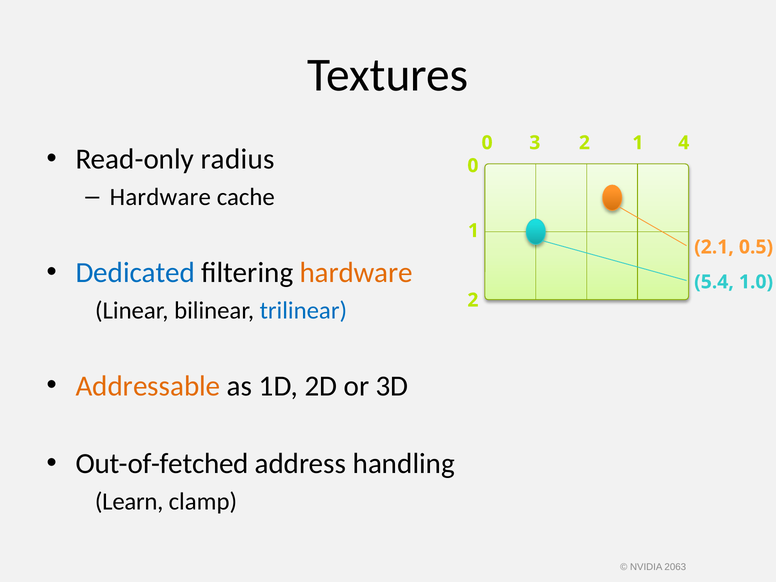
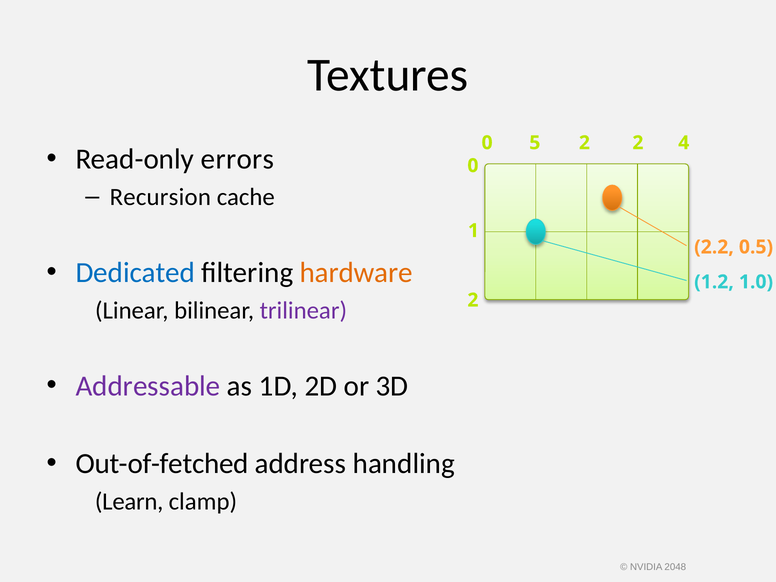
3: 3 -> 5 (535, 143)
2 1: 1 -> 2 (638, 143)
radius: radius -> errors (237, 159)
Hardware: Hardware -> Recursion (160, 197)
2.1: 2.1 -> 2.2 (714, 247)
5.4: 5.4 -> 1.2 (714, 282)
trilinear colour: blue -> purple (303, 311)
Addressable colour: orange -> purple (148, 386)
2063: 2063 -> 2048 (675, 567)
